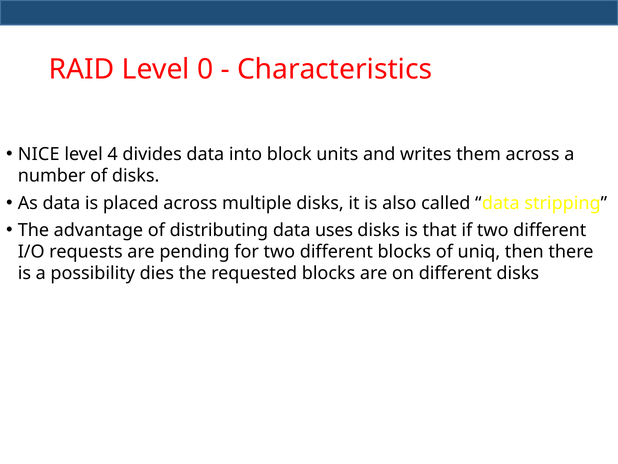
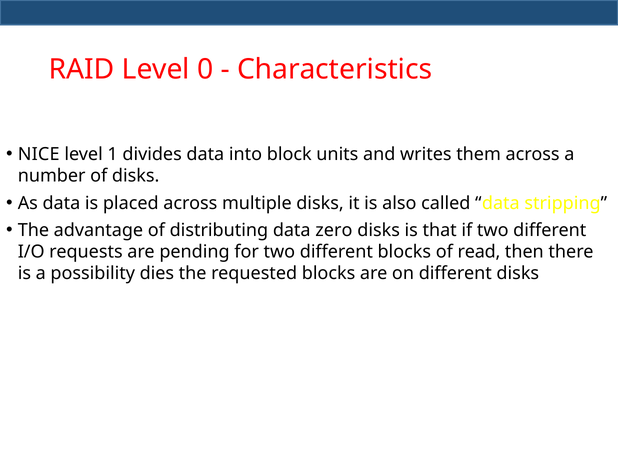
4: 4 -> 1 (113, 154)
uses: uses -> zero (334, 230)
uniq: uniq -> read (479, 252)
